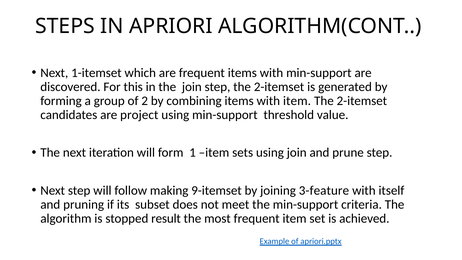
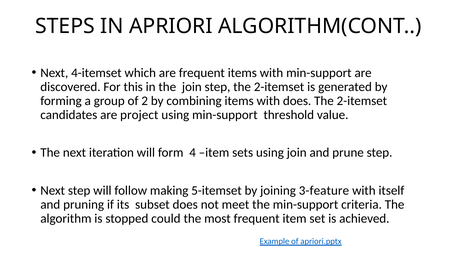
1-itemset: 1-itemset -> 4-itemset (96, 73)
with item: item -> does (297, 101)
1: 1 -> 4 (193, 153)
9-itemset: 9-itemset -> 5-itemset (217, 190)
result: result -> could (166, 218)
